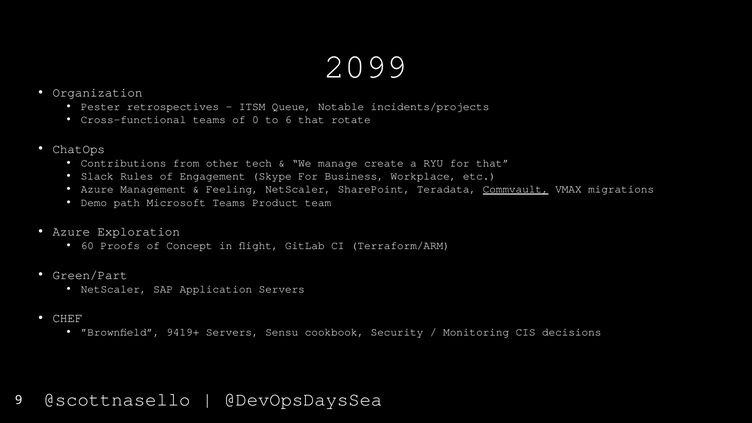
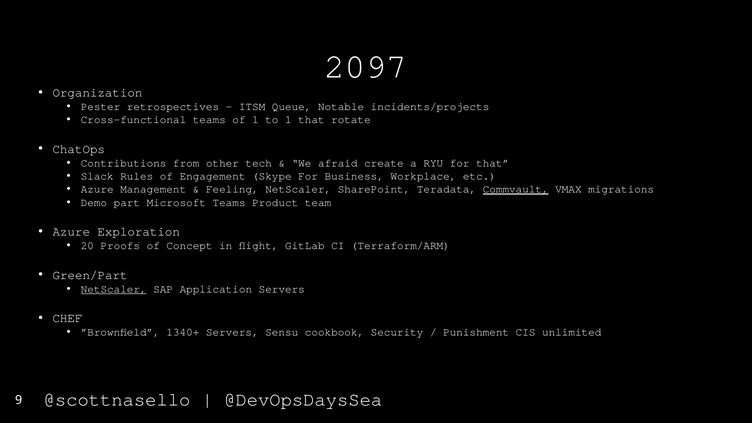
2099: 2099 -> 2097 (366, 66)
of 0: 0 -> 1 (255, 120)
to 6: 6 -> 1 (288, 120)
manage: manage -> afraid (338, 163)
path: path -> part (127, 203)
60: 60 -> 20 (87, 246)
NetScaler underline: none -> present (114, 289)
9419+: 9419+ -> 1340+ (183, 332)
Monitoring: Monitoring -> Punishment (476, 332)
decisions: decisions -> unlimited (572, 332)
